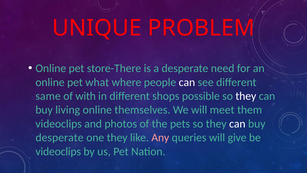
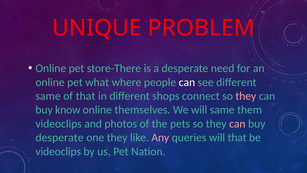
of with: with -> that (85, 96)
possible: possible -> connect (201, 96)
they colour: white -> pink (246, 96)
living: living -> know (68, 110)
will meet: meet -> same (222, 110)
can colour: white -> pink (237, 124)
will give: give -> that (237, 137)
